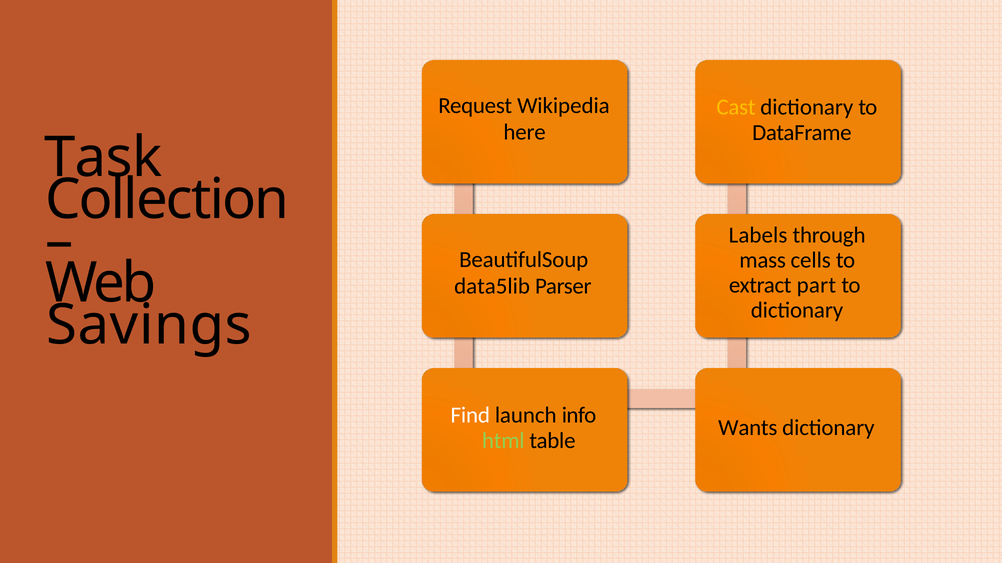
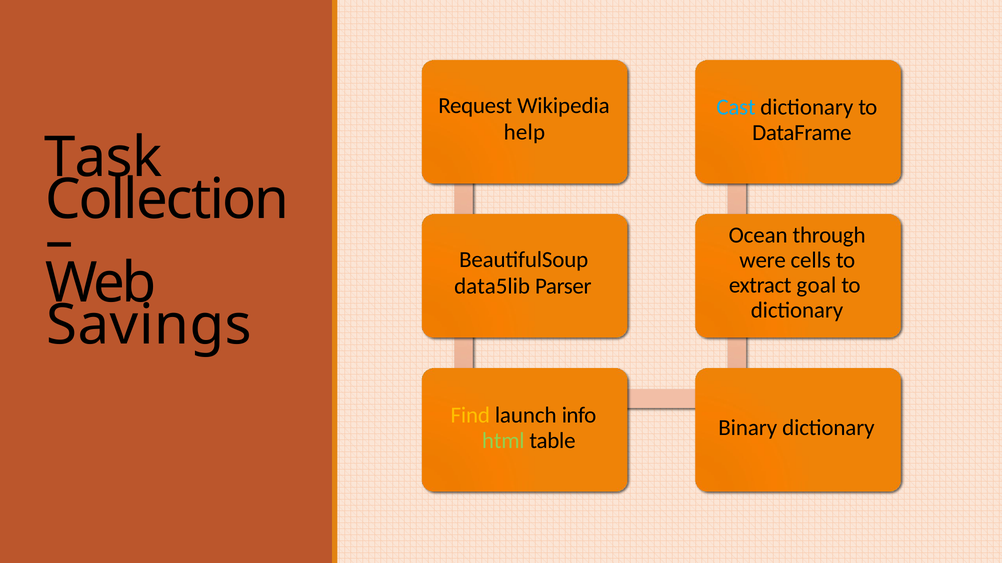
Cast colour: yellow -> light blue (736, 107)
here: here -> help (524, 132)
Labels: Labels -> Ocean (758, 235)
mass: mass -> were (763, 260)
part: part -> goal (816, 285)
Find colour: white -> yellow (470, 416)
Wants: Wants -> Binary (748, 428)
